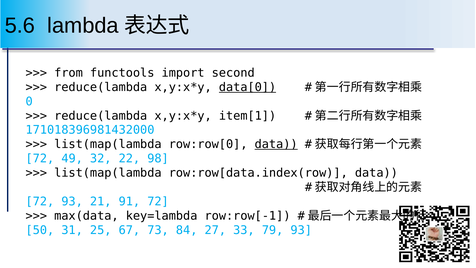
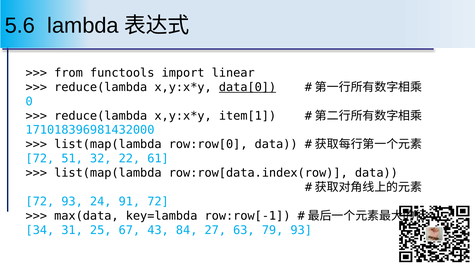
second: second -> linear (233, 73)
data underline: present -> none (276, 144)
49: 49 -> 51 (72, 158)
98: 98 -> 61 (158, 158)
21: 21 -> 24 (101, 201)
50: 50 -> 34 (40, 230)
73: 73 -> 43 (158, 230)
33: 33 -> 63 (244, 230)
